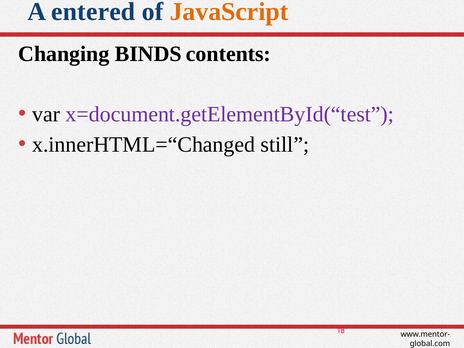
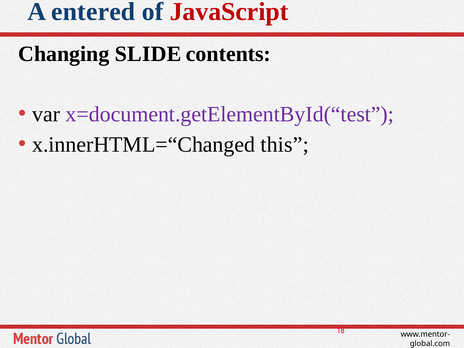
JavaScript colour: orange -> red (229, 12)
BINDS: BINDS -> SLIDE (148, 54)
still: still -> this (285, 144)
